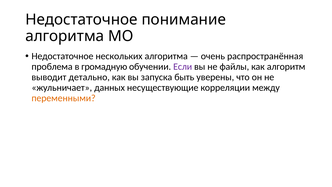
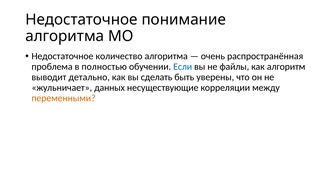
нескольких: нескольких -> количество (119, 56)
громадную: громадную -> полностью (104, 67)
Если colour: purple -> blue (183, 67)
запуска: запуска -> сделать (157, 77)
